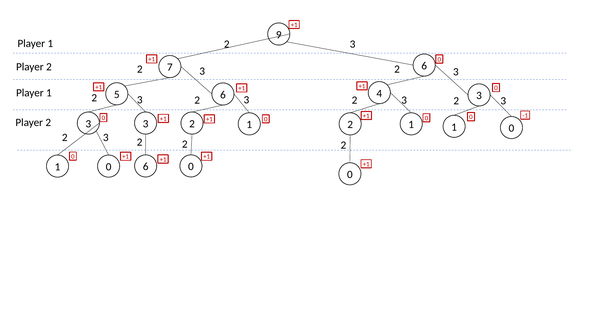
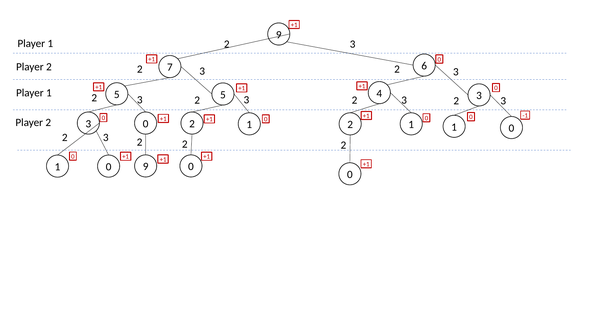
5 6: 6 -> 5 (223, 95)
3: 3 -> 0 (146, 124)
0 6: 6 -> 9 (146, 167)
